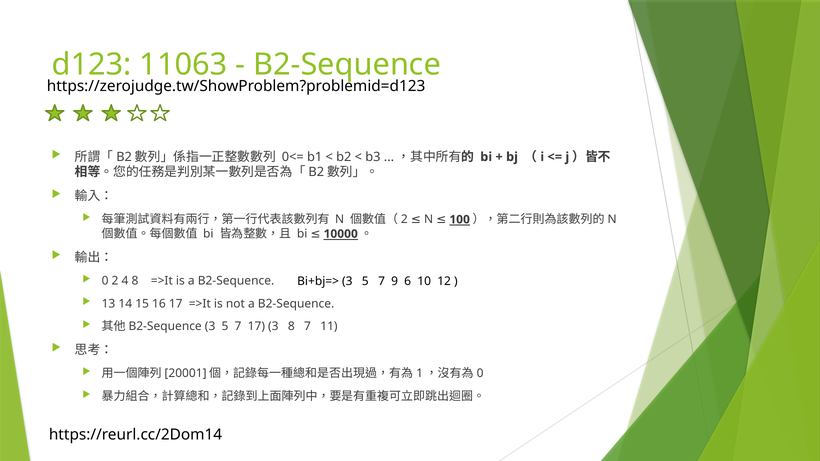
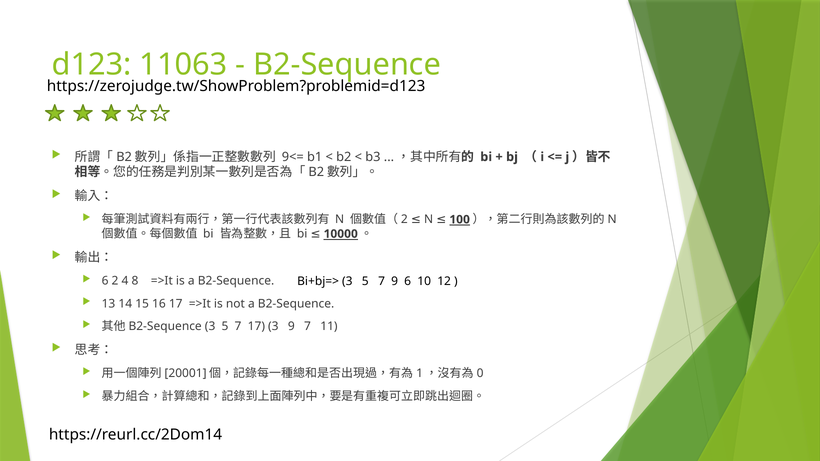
0<=: 0<= -> 9<= (293, 157)
0: 0 -> 6 (105, 281)
3 8: 8 -> 9 (291, 327)
